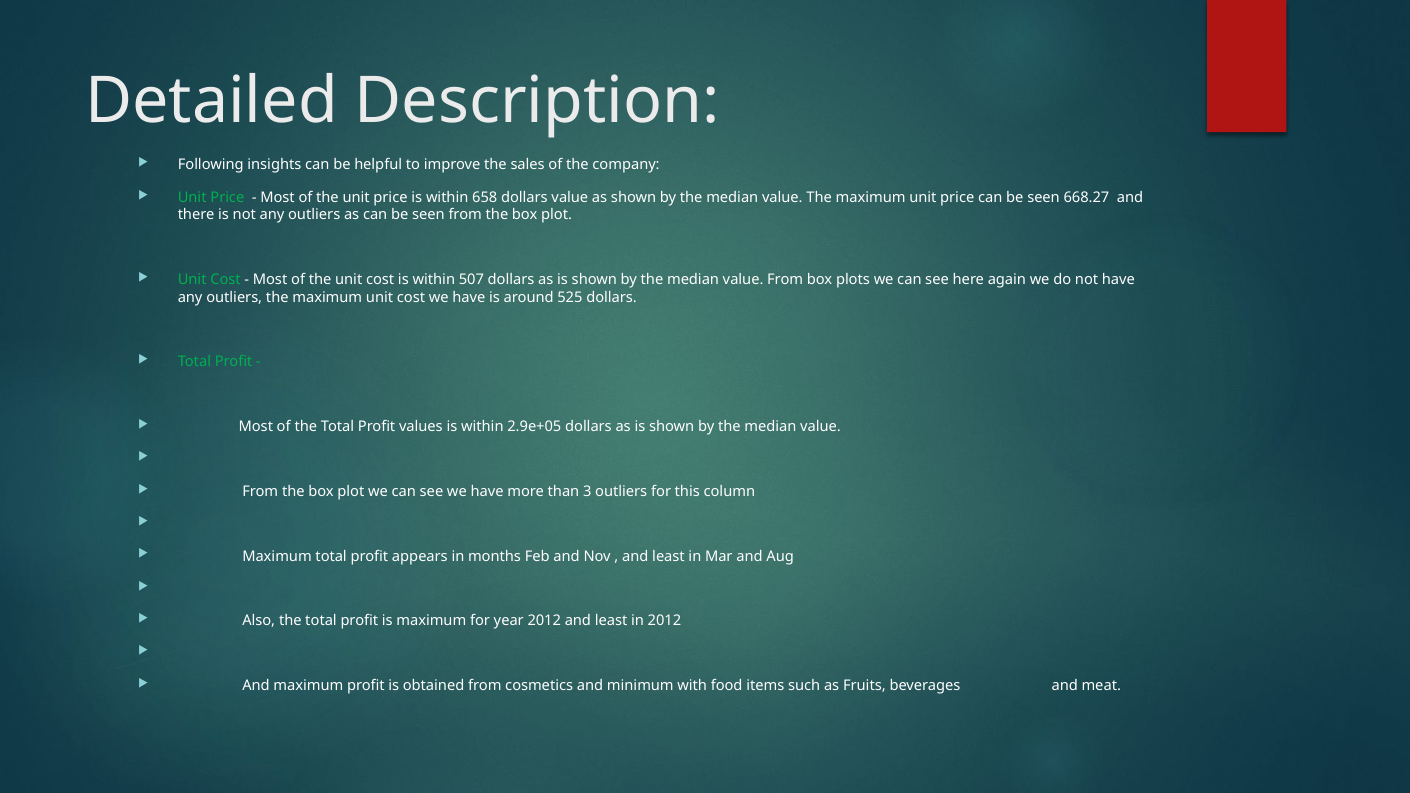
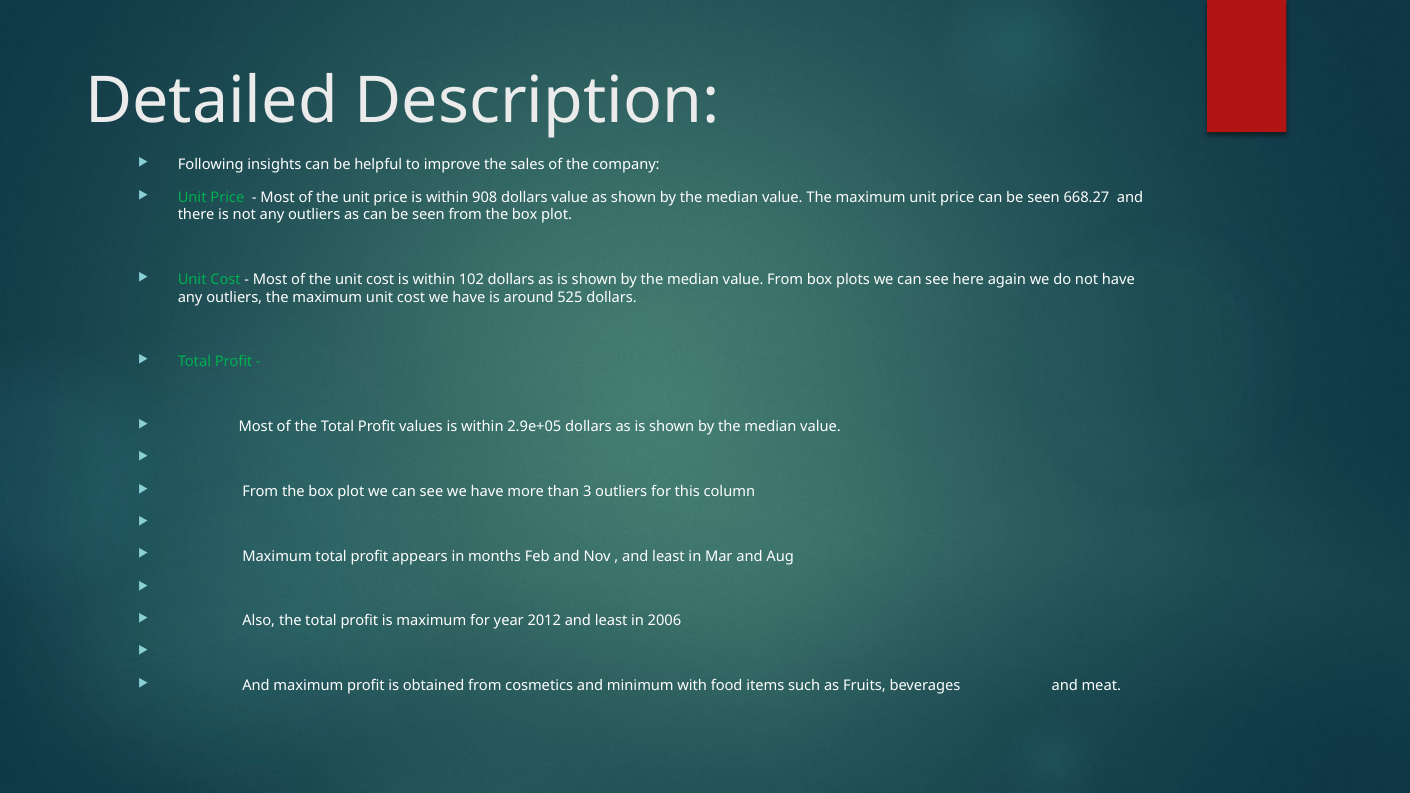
658: 658 -> 908 (485, 197)
507: 507 -> 102 (471, 280)
in 2012: 2012 -> 2006 (664, 621)
